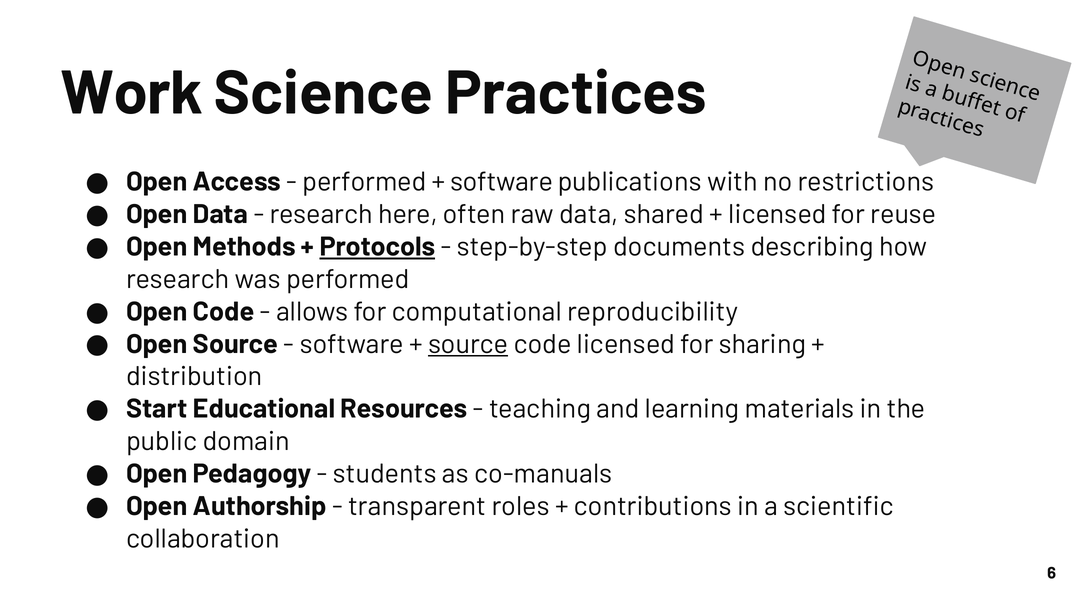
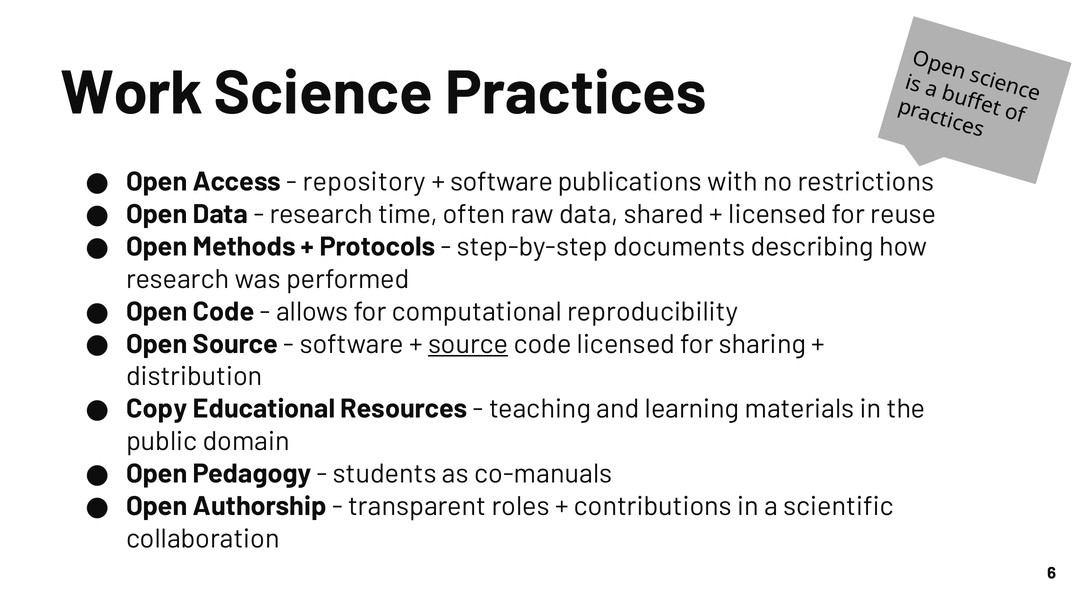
performed: performed -> repository (364, 182)
here: here -> time (408, 215)
Protocols underline: present -> none (377, 247)
Start: Start -> Copy (157, 409)
